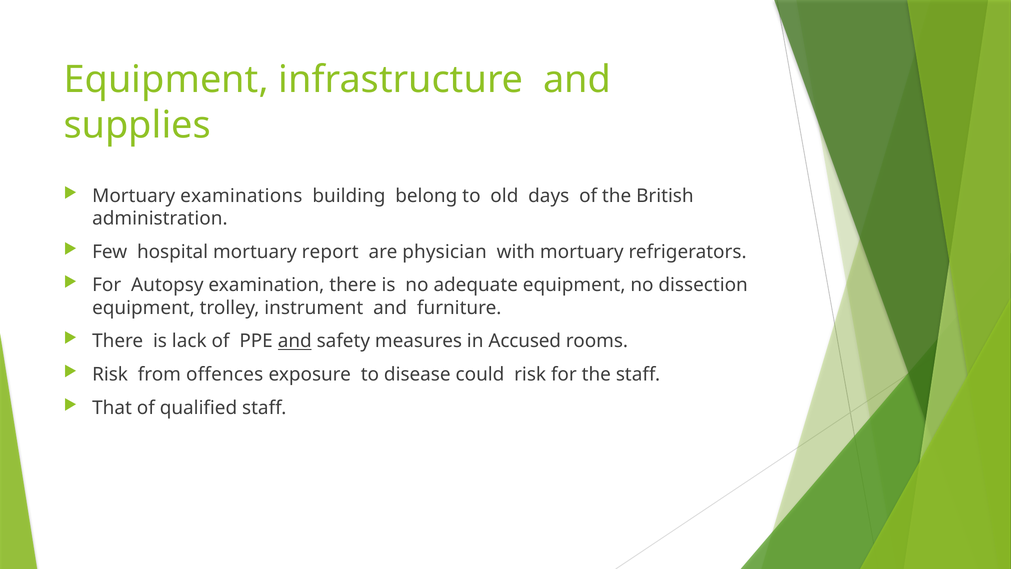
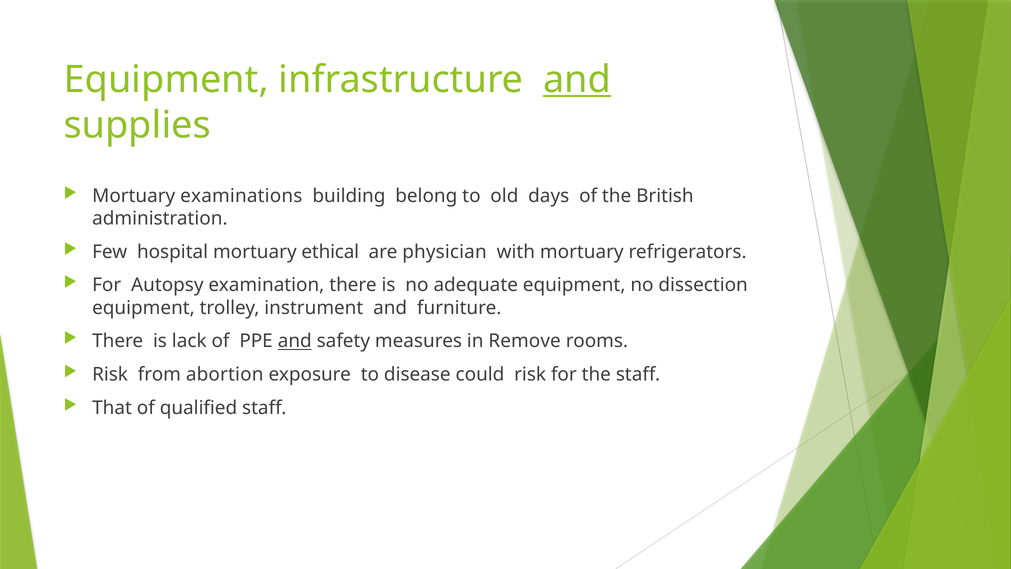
and underline: none -> present (577, 80)
report: report -> ethical (330, 252)
Accused: Accused -> Remove (525, 341)
offences: offences -> abortion (225, 374)
